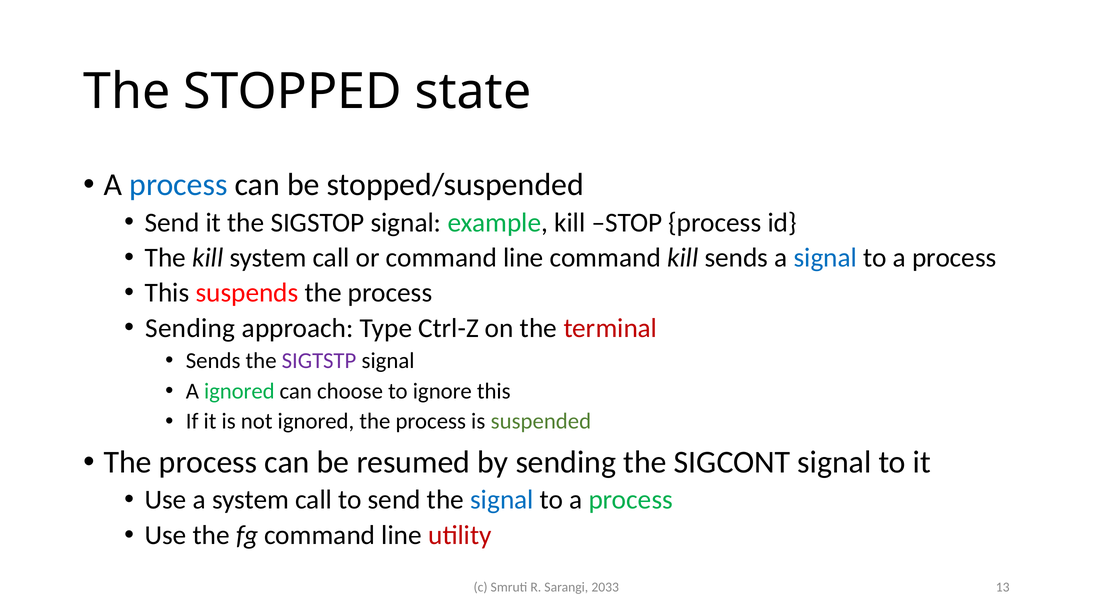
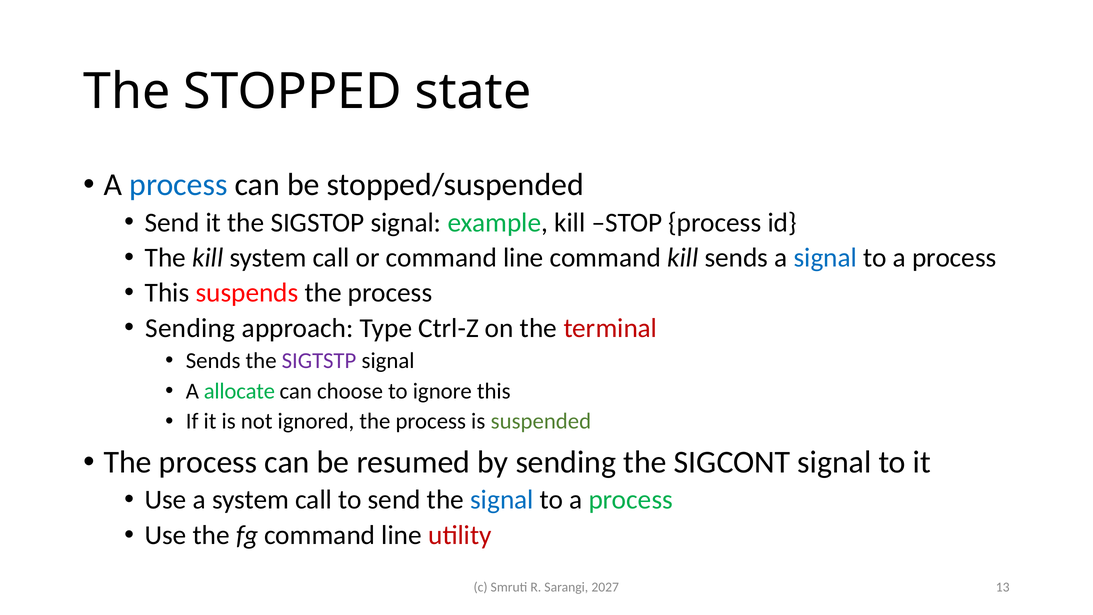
A ignored: ignored -> allocate (239, 391)
2033: 2033 -> 2027 (605, 587)
